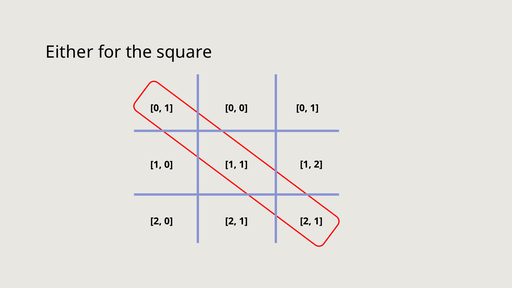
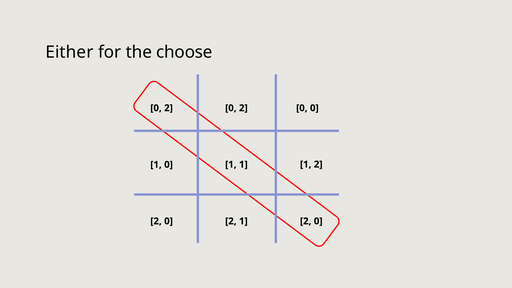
square: square -> choose (184, 52)
1: 1 -> 2 (169, 108)
0: 0 -> 2 (243, 108)
1: 1 -> 0 (314, 108)
1 2 1: 1 -> 0 (318, 221)
